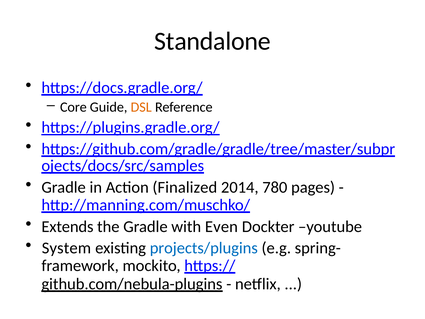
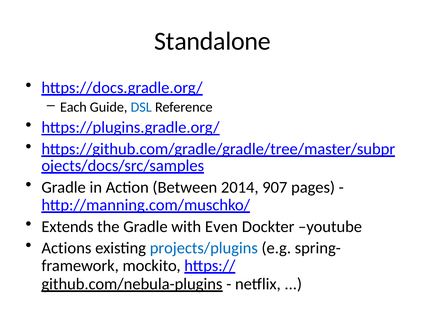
Core: Core -> Each (73, 107)
DSL colour: orange -> blue (141, 107)
Finalized: Finalized -> Between (185, 187)
780: 780 -> 907 (275, 187)
System: System -> Actions (66, 248)
